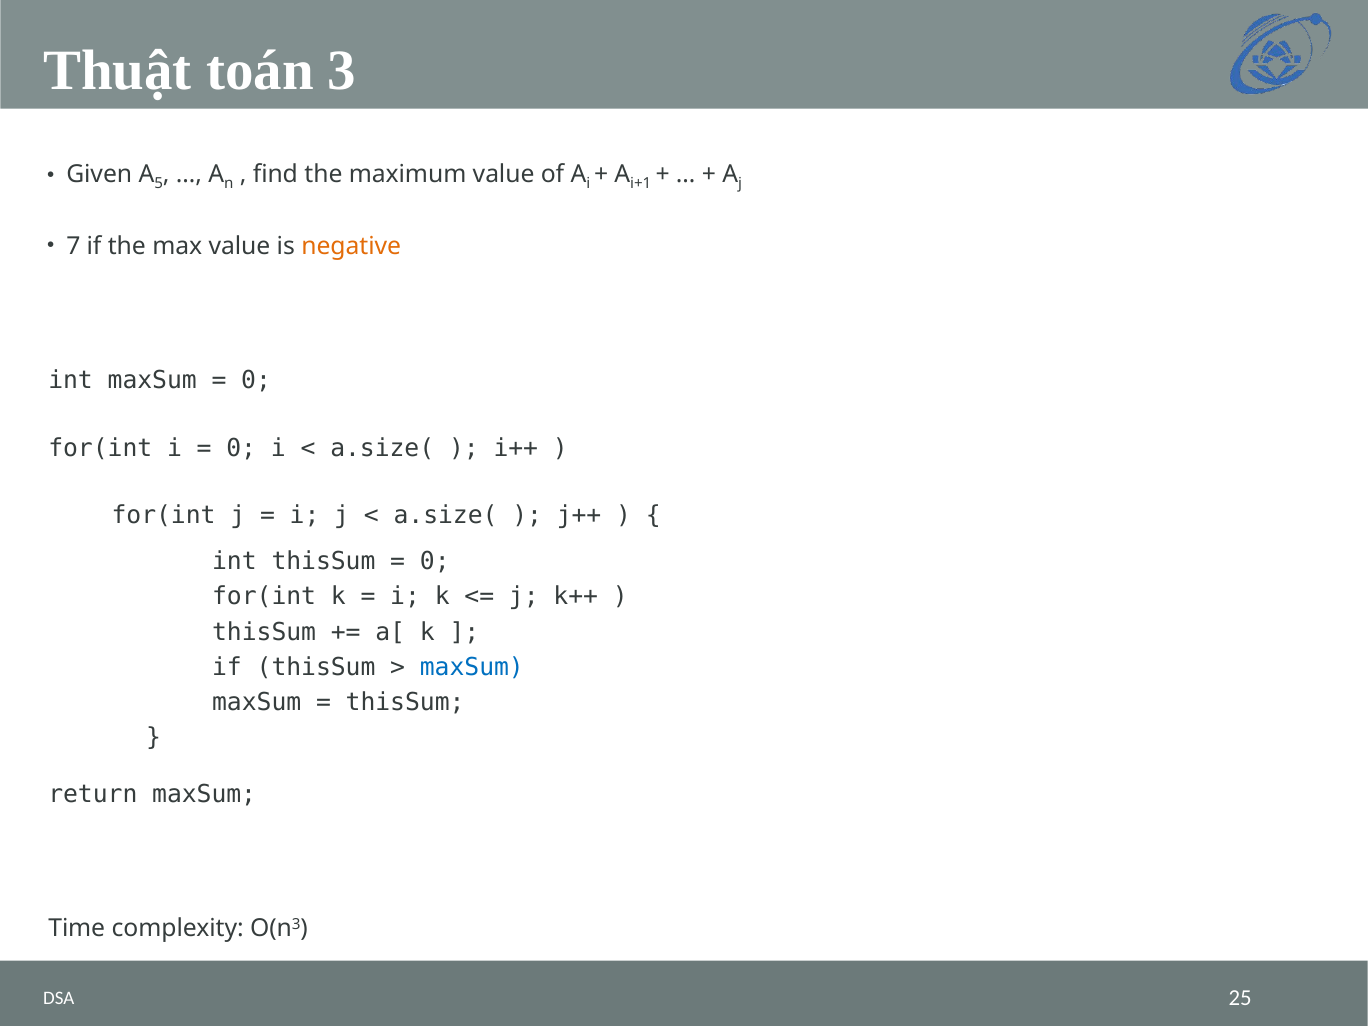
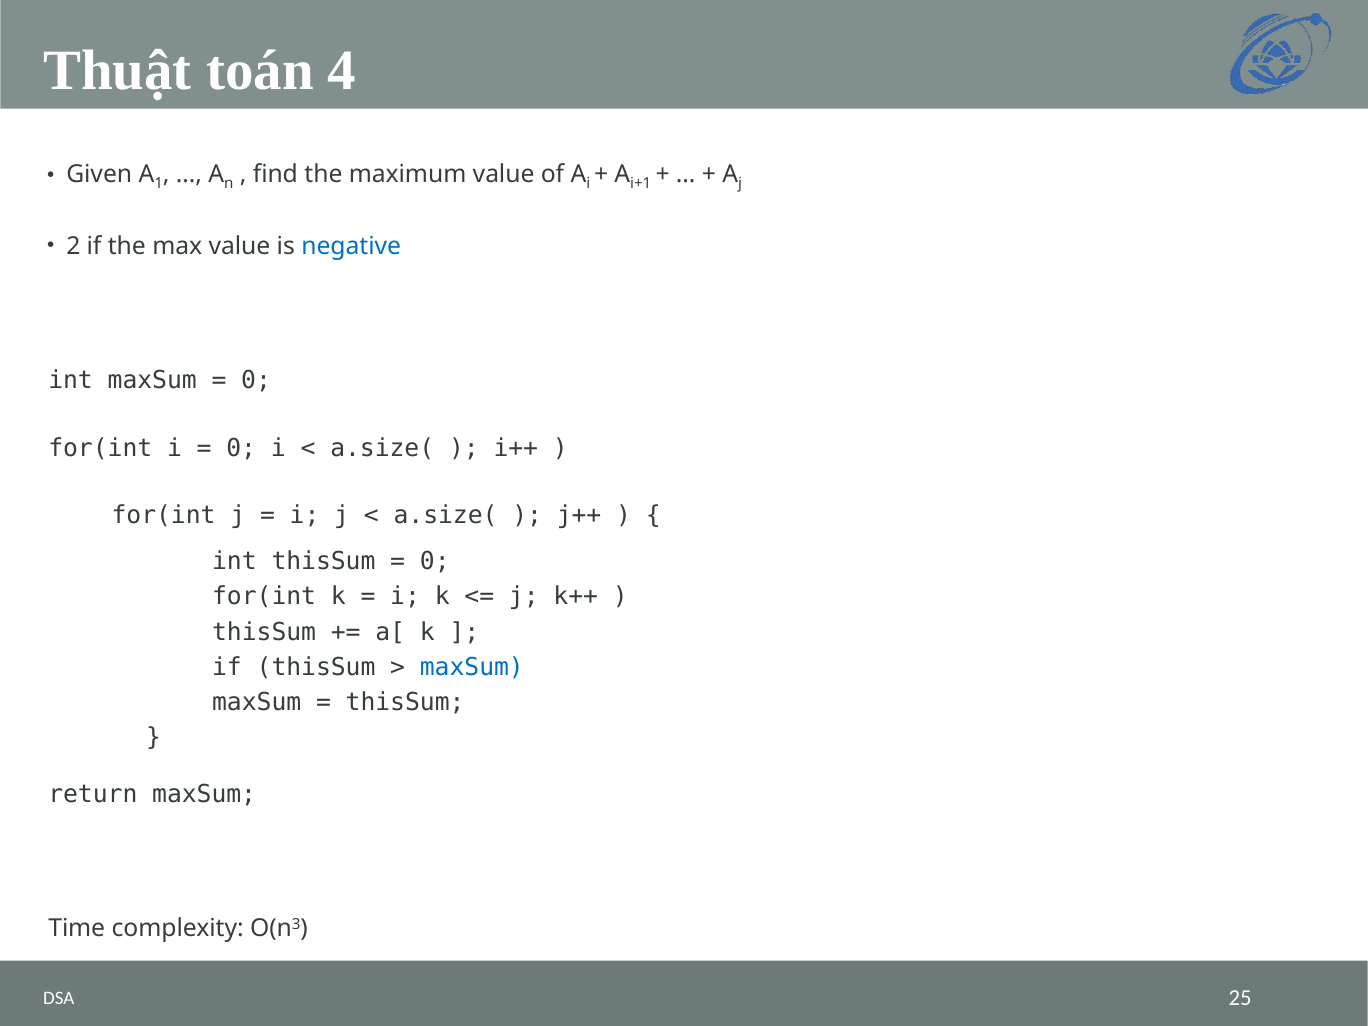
3: 3 -> 4 (342, 71)
5: 5 -> 1 (159, 184)
7: 7 -> 2 (73, 246)
negative colour: orange -> blue (351, 246)
